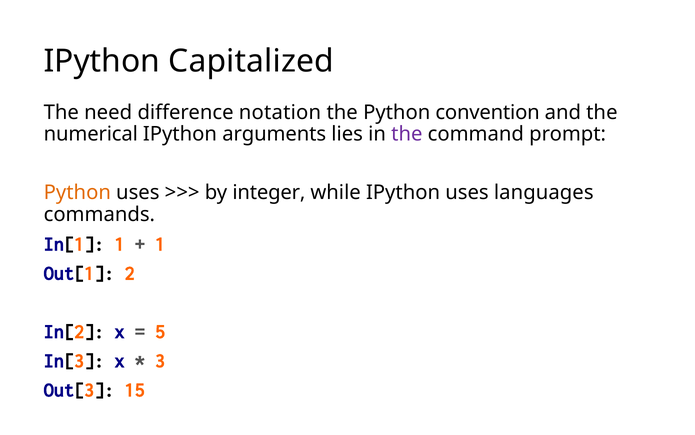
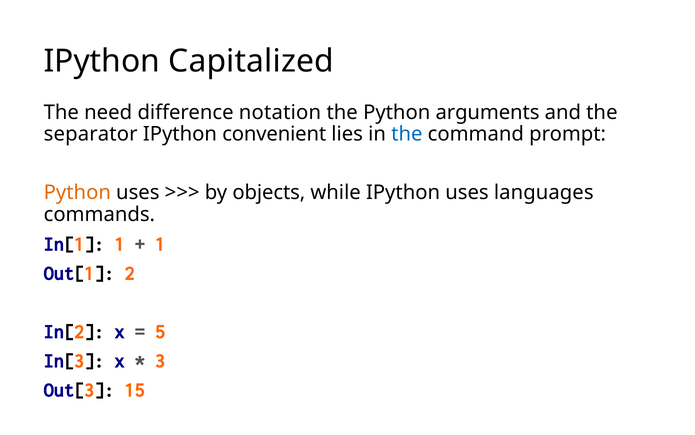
convention: convention -> arguments (488, 112)
numerical: numerical -> separator (91, 134)
arguments: arguments -> convenient (274, 134)
the colour: purple -> blue (407, 134)
integer: integer -> objects (269, 192)
